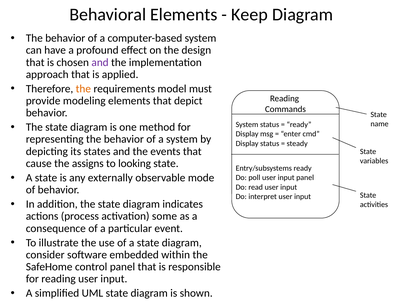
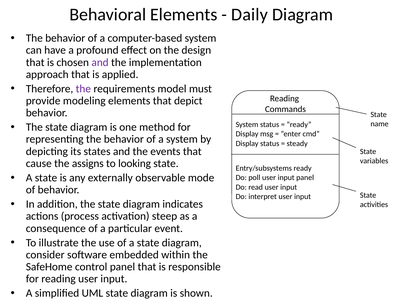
Keep: Keep -> Daily (250, 15)
the colour: orange -> purple (83, 89)
some: some -> steep (165, 216)
